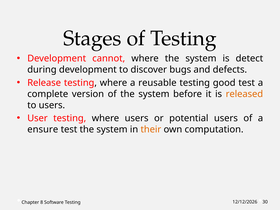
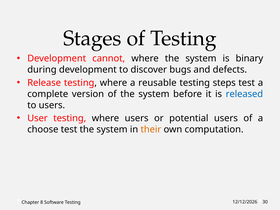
detect: detect -> binary (249, 59)
good: good -> steps (224, 83)
released colour: orange -> blue (244, 94)
ensure: ensure -> choose (43, 129)
